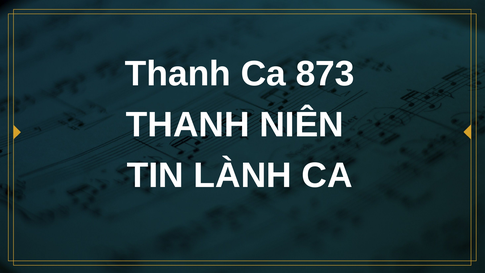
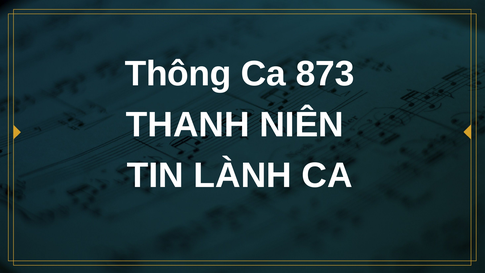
Thanh: Thanh -> Thông (178, 74)
